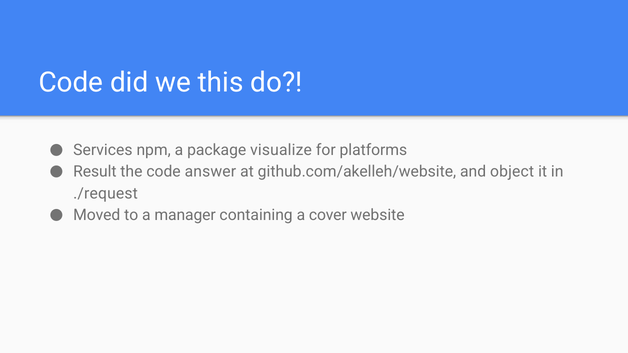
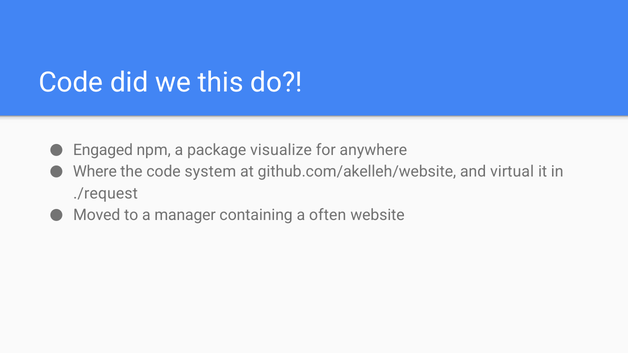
Services: Services -> Engaged (103, 150)
platforms: platforms -> anywhere (373, 150)
Result: Result -> Where (95, 172)
answer: answer -> system (210, 172)
object: object -> virtual (512, 172)
cover: cover -> often (328, 215)
